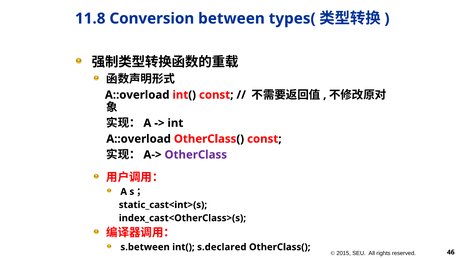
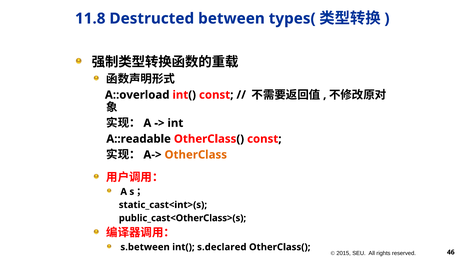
Conversion: Conversion -> Destructed (152, 18)
A::overload: A::overload -> A::readable (139, 139)
OtherClass colour: purple -> orange (196, 154)
index_cast<OtherClass>(s: index_cast<OtherClass>(s -> public_cast<OtherClass>(s (182, 218)
